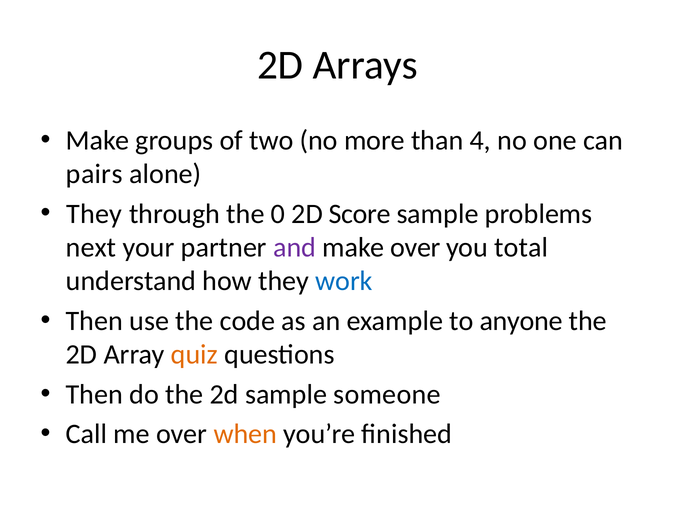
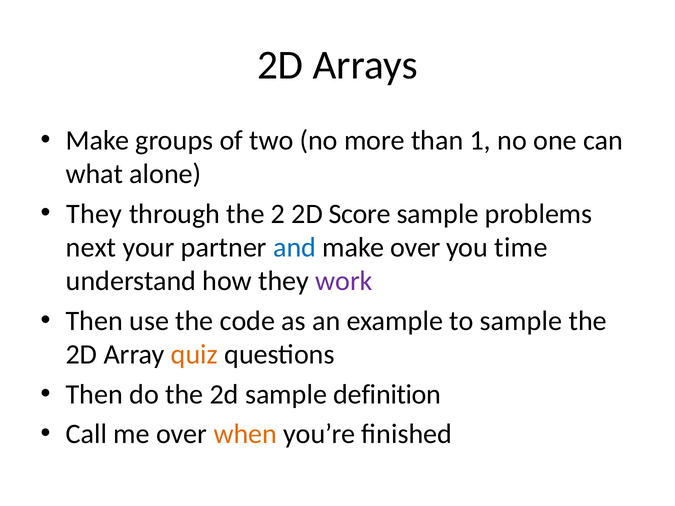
4: 4 -> 1 (480, 140)
pairs: pairs -> what (94, 174)
0: 0 -> 2 (278, 214)
and colour: purple -> blue (295, 248)
total: total -> time (521, 248)
work colour: blue -> purple (344, 281)
to anyone: anyone -> sample (521, 321)
someone: someone -> definition (387, 395)
